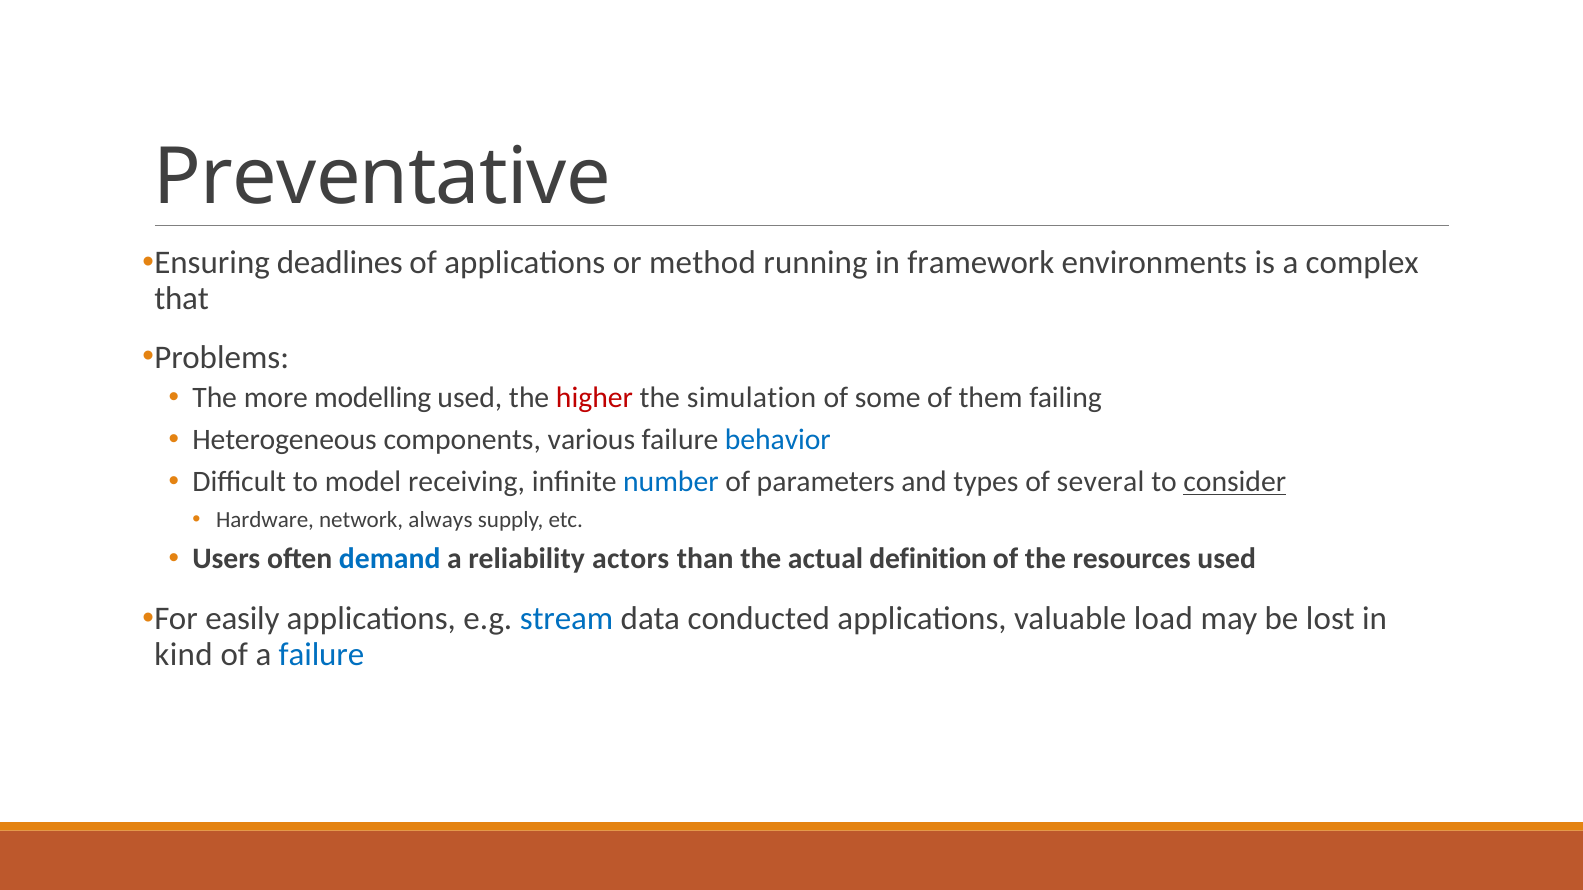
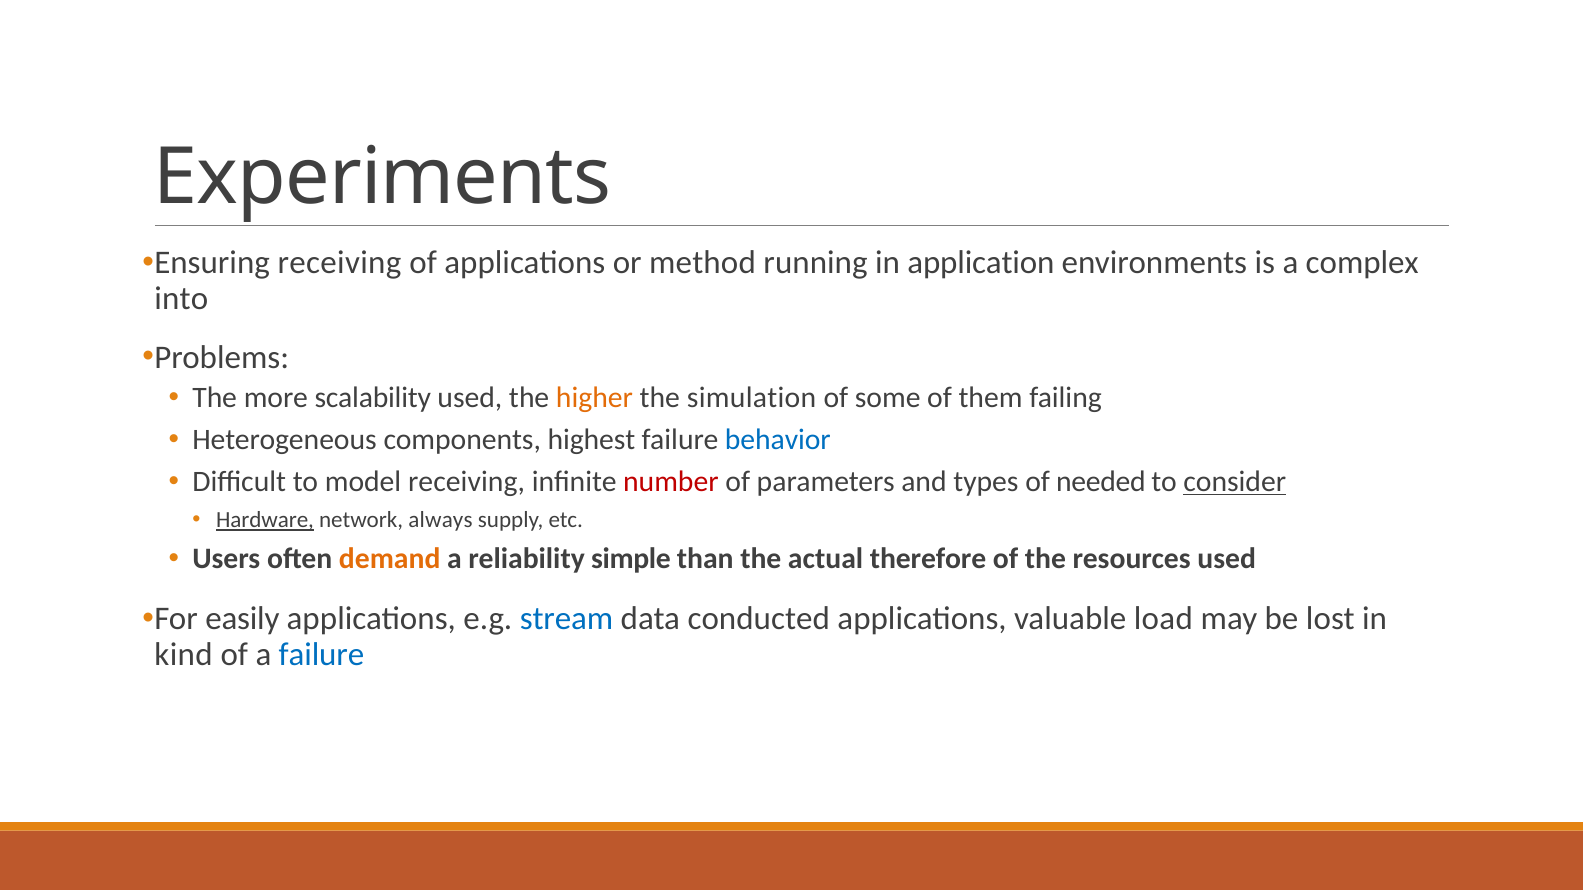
Preventative: Preventative -> Experiments (382, 177)
Ensuring deadlines: deadlines -> receiving (339, 263)
framework: framework -> application (981, 263)
that: that -> into (181, 299)
modelling: modelling -> scalability (373, 398)
higher colour: red -> orange (594, 398)
various: various -> highest (591, 440)
number colour: blue -> red (671, 482)
several: several -> needed (1101, 482)
Hardware underline: none -> present (265, 520)
demand colour: blue -> orange (390, 559)
actors: actors -> simple (631, 559)
definition: definition -> therefore (928, 559)
